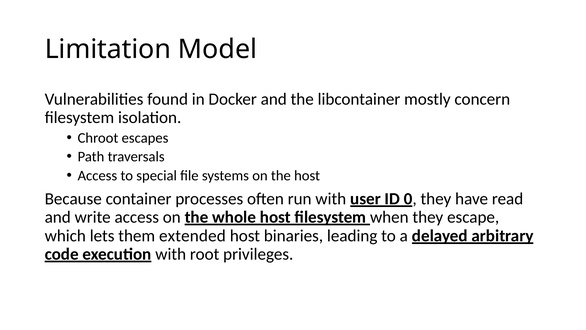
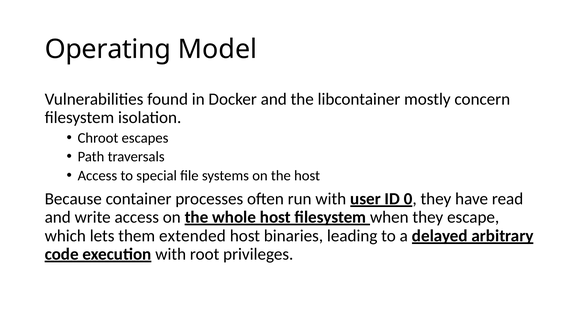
Limitation: Limitation -> Operating (108, 49)
